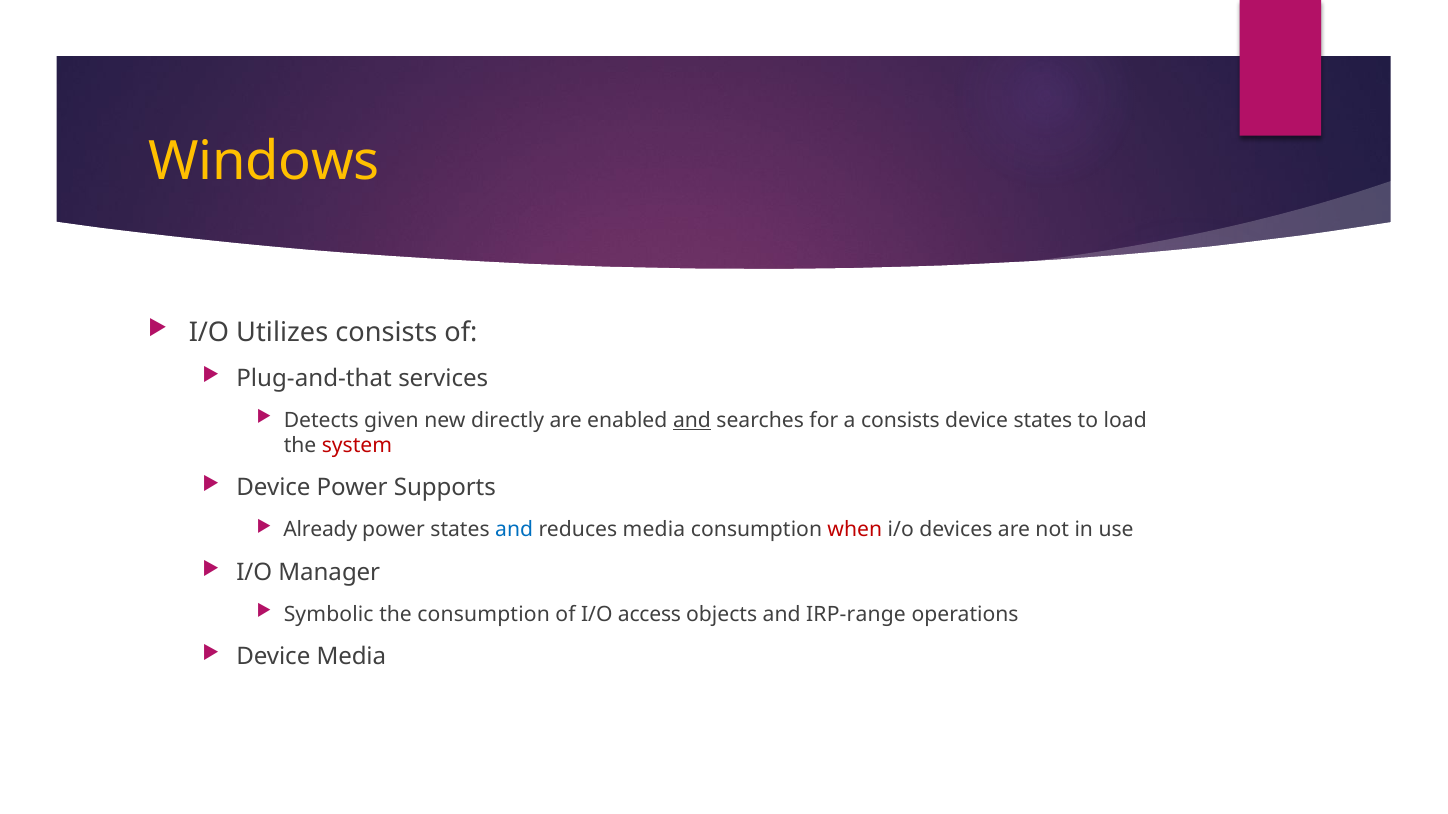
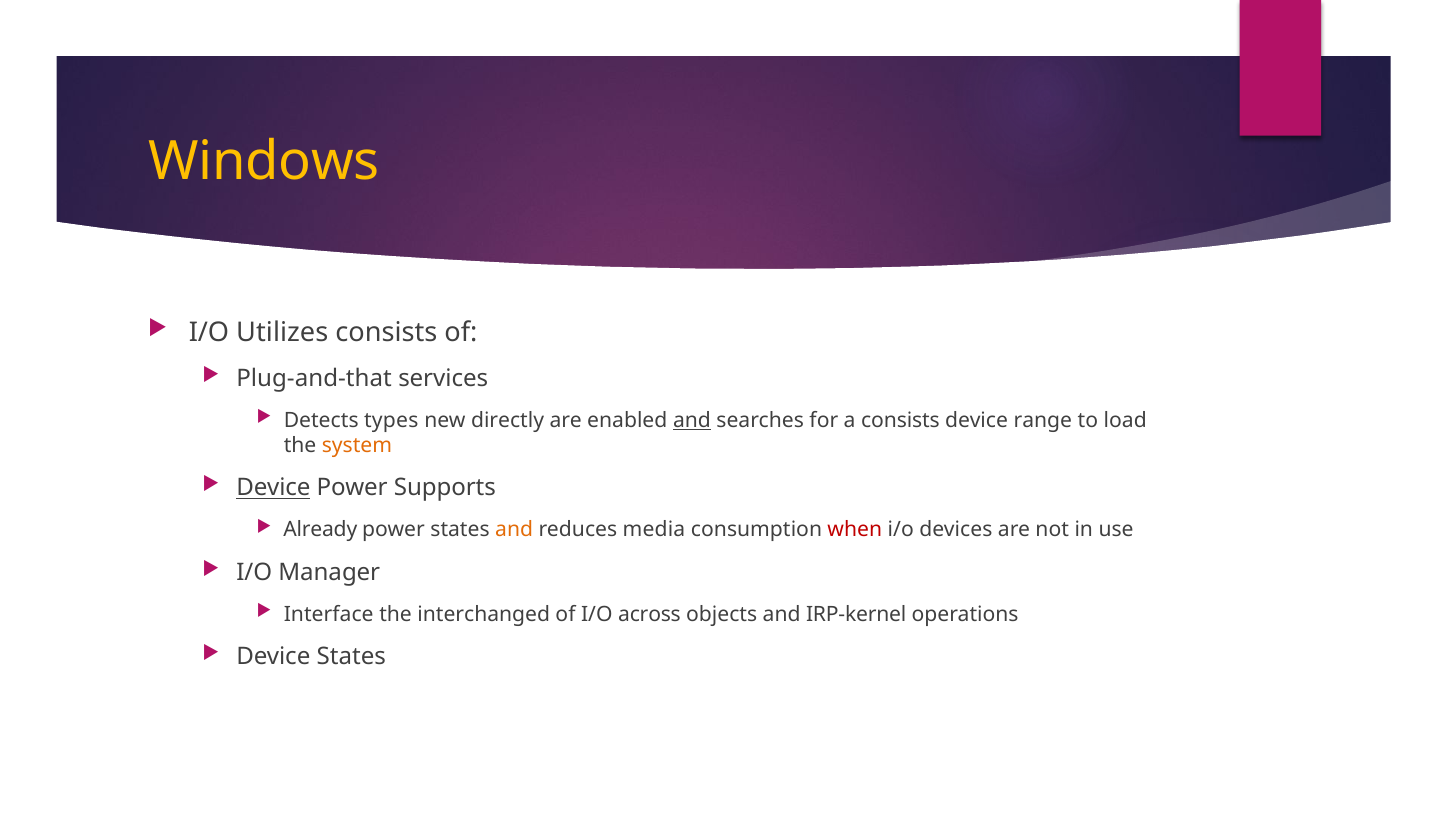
given: given -> types (391, 420)
device states: states -> range (1043, 420)
system colour: red -> orange (357, 446)
Device underline: none -> present (273, 488)
and colour: blue -> orange (514, 530)
Symbolic: Symbolic -> Interface (329, 615)
the consumption: consumption -> interchanged (484, 615)
access: access -> across (650, 615)
IRP-range: IRP-range -> IRP-kernel (856, 615)
Device Media: Media -> States (351, 657)
